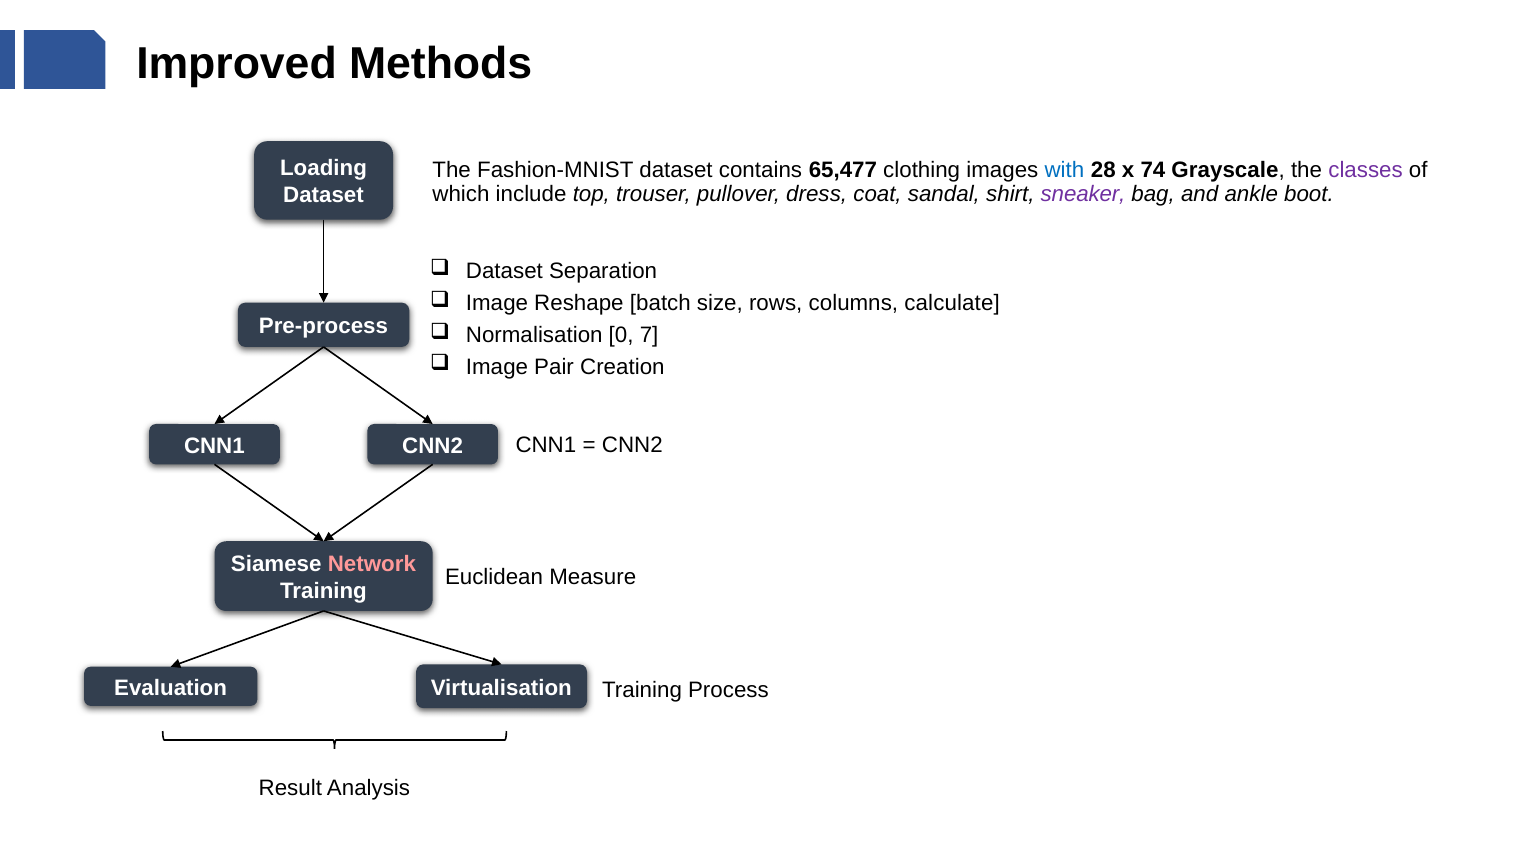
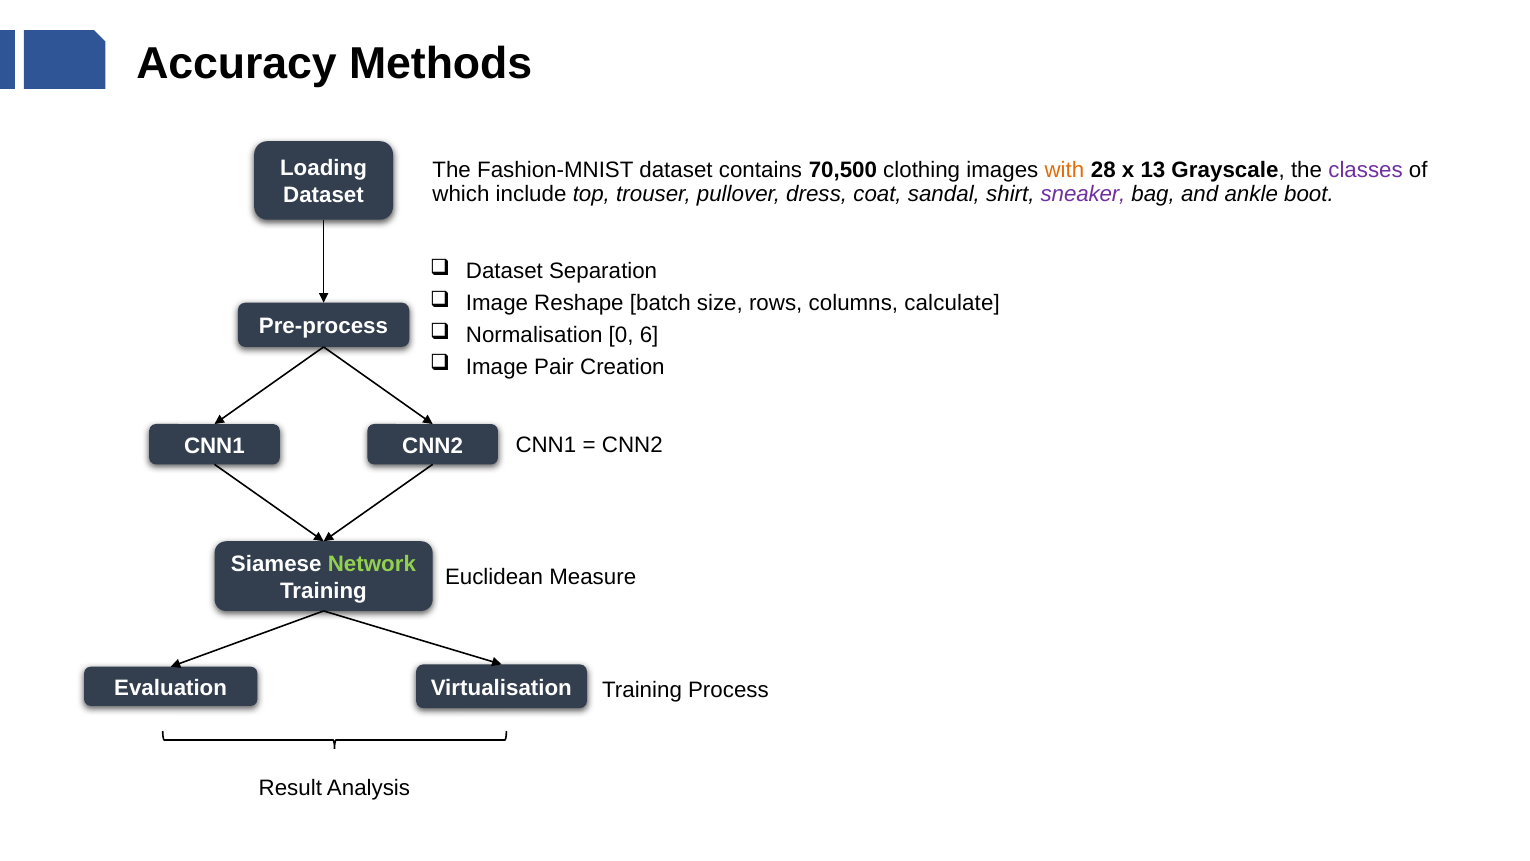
Improved: Improved -> Accuracy (237, 64)
65,477: 65,477 -> 70,500 (843, 170)
with colour: blue -> orange (1064, 170)
74: 74 -> 13 (1153, 170)
7: 7 -> 6 (649, 335)
Network colour: pink -> light green (372, 564)
